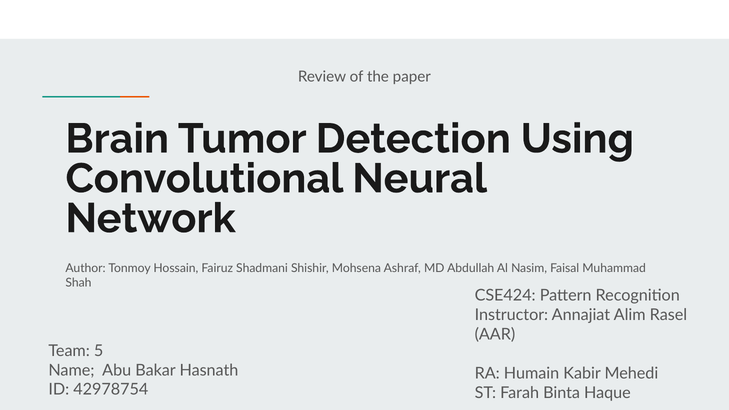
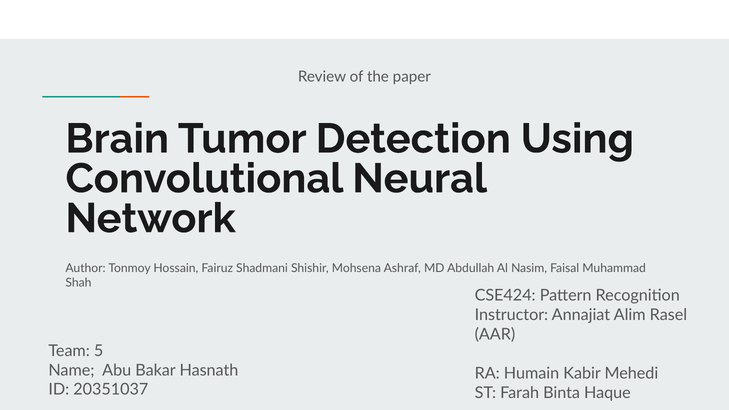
42978754: 42978754 -> 20351037 (111, 390)
